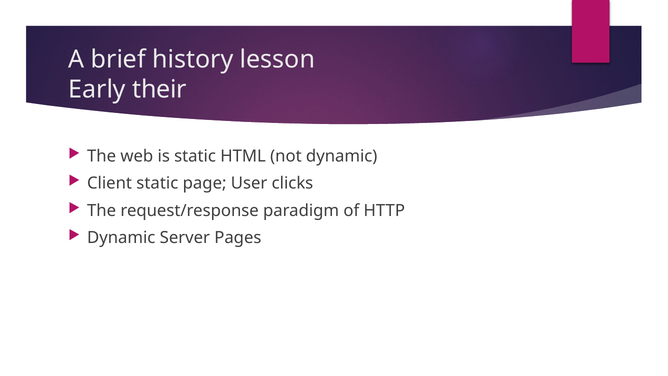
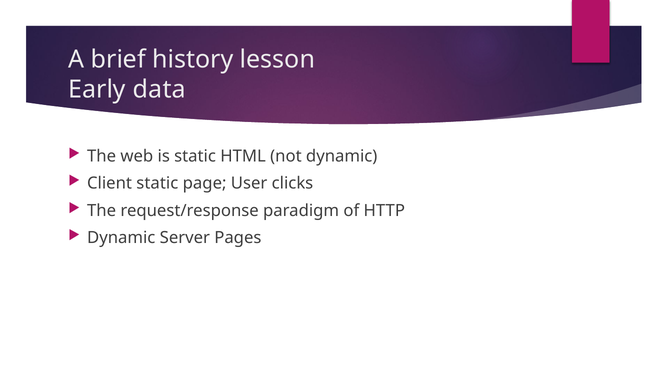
their: their -> data (159, 89)
